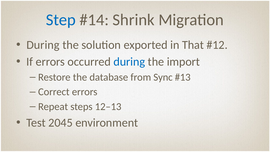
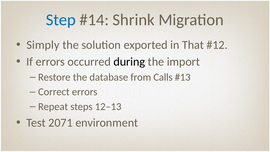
During: During -> Simply (43, 45)
during colour: blue -> black (129, 62)
Sync: Sync -> Calls (163, 77)
2045: 2045 -> 2071 (61, 123)
